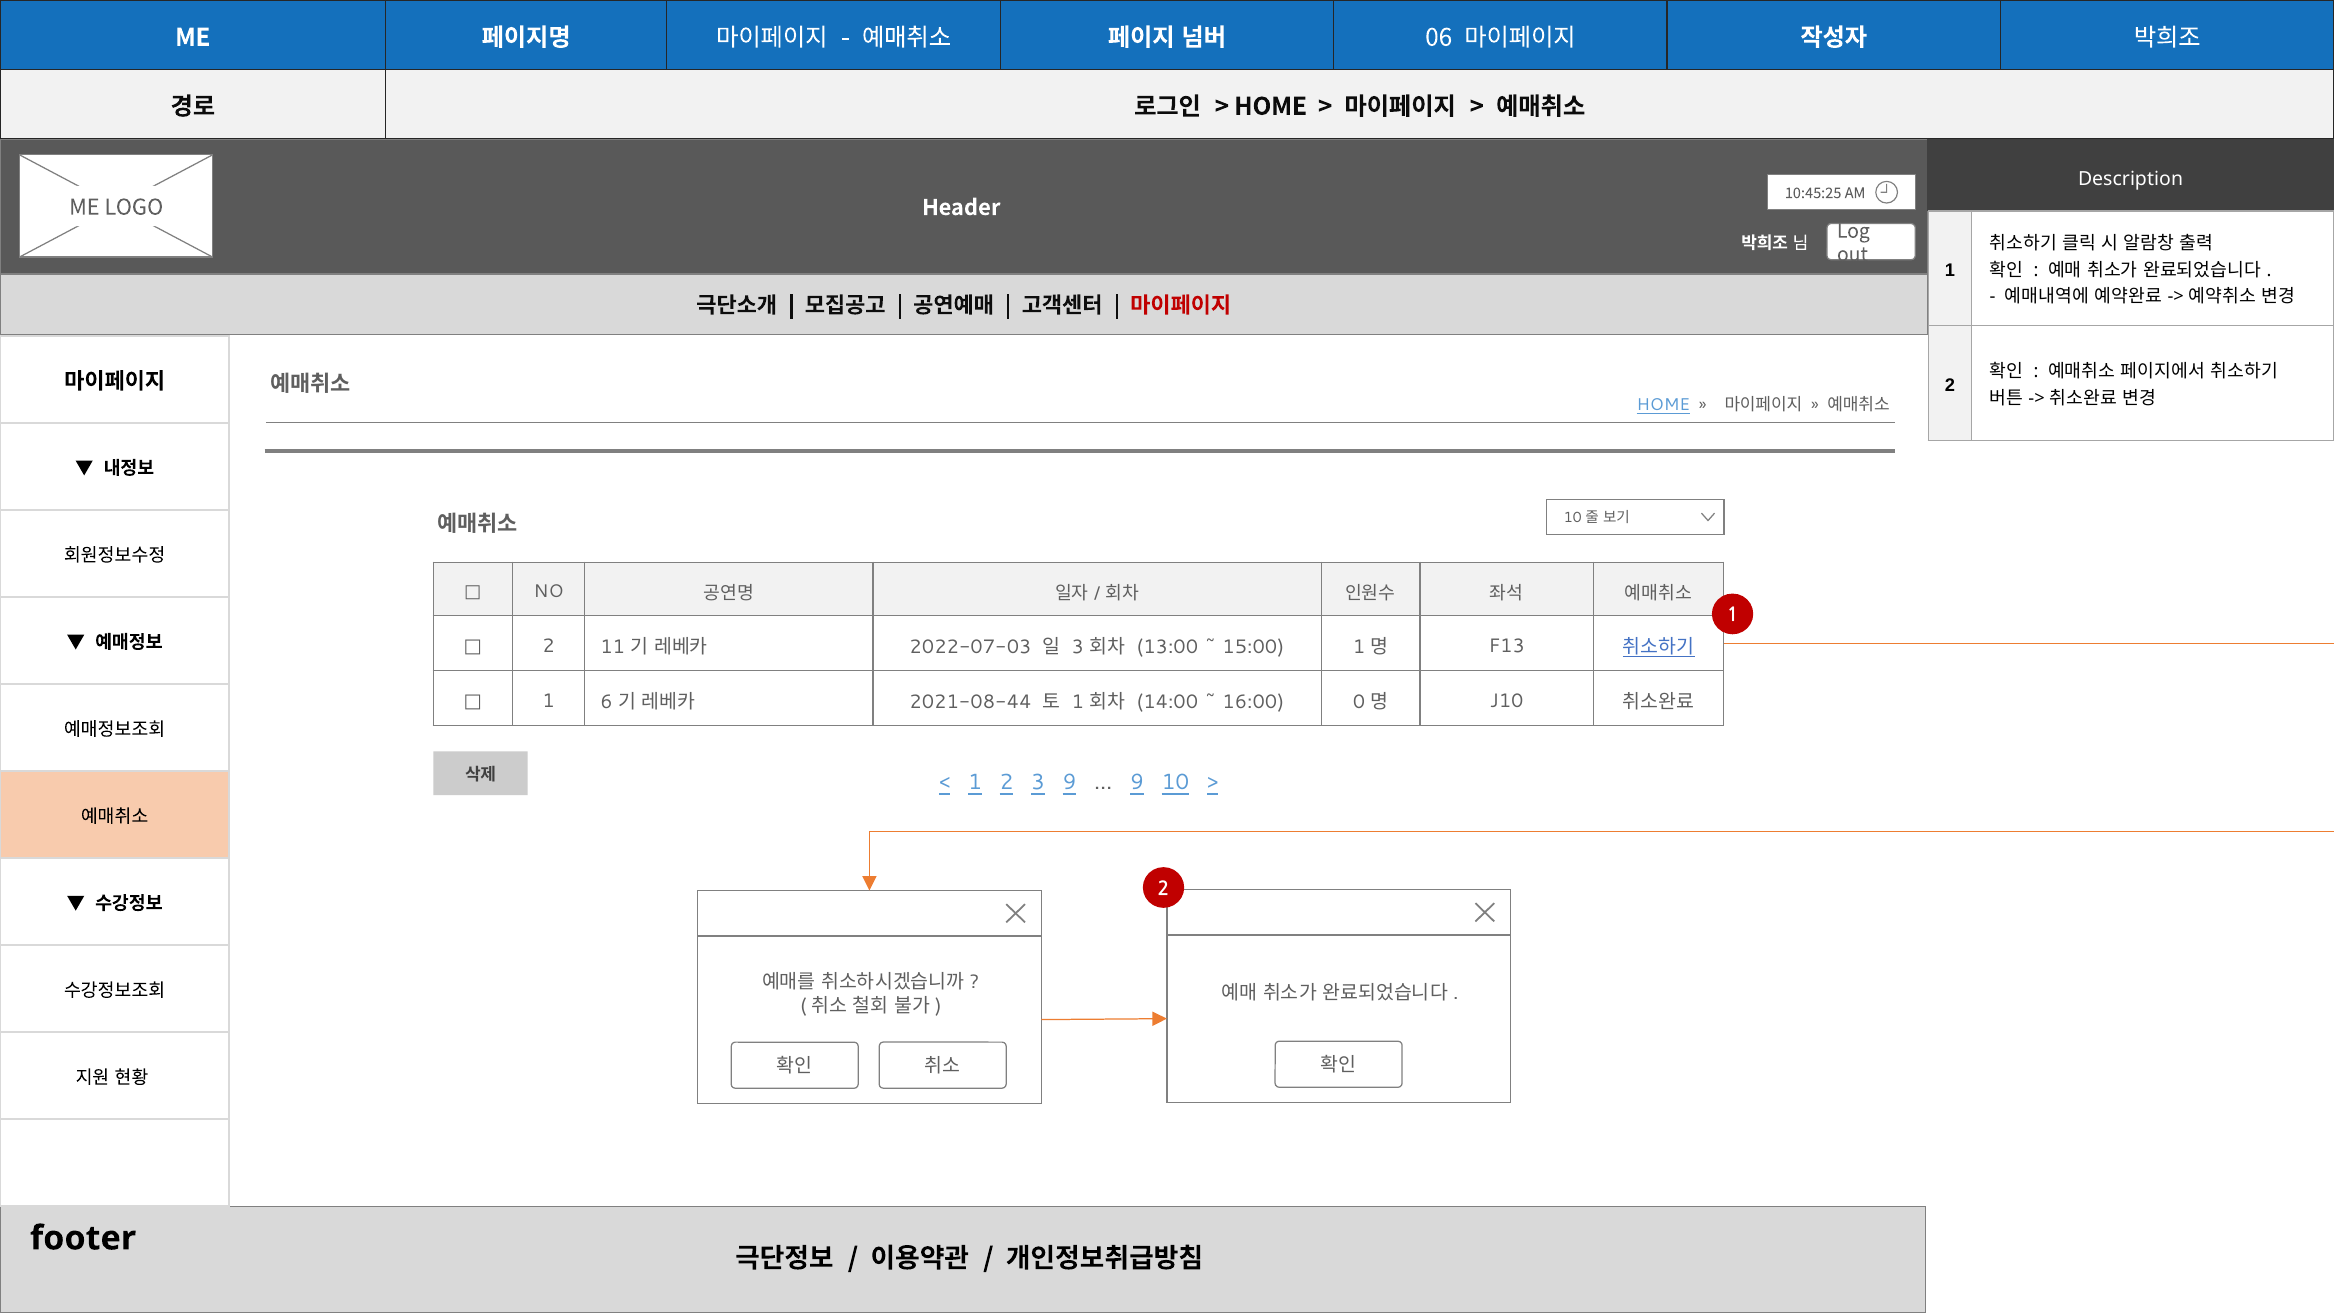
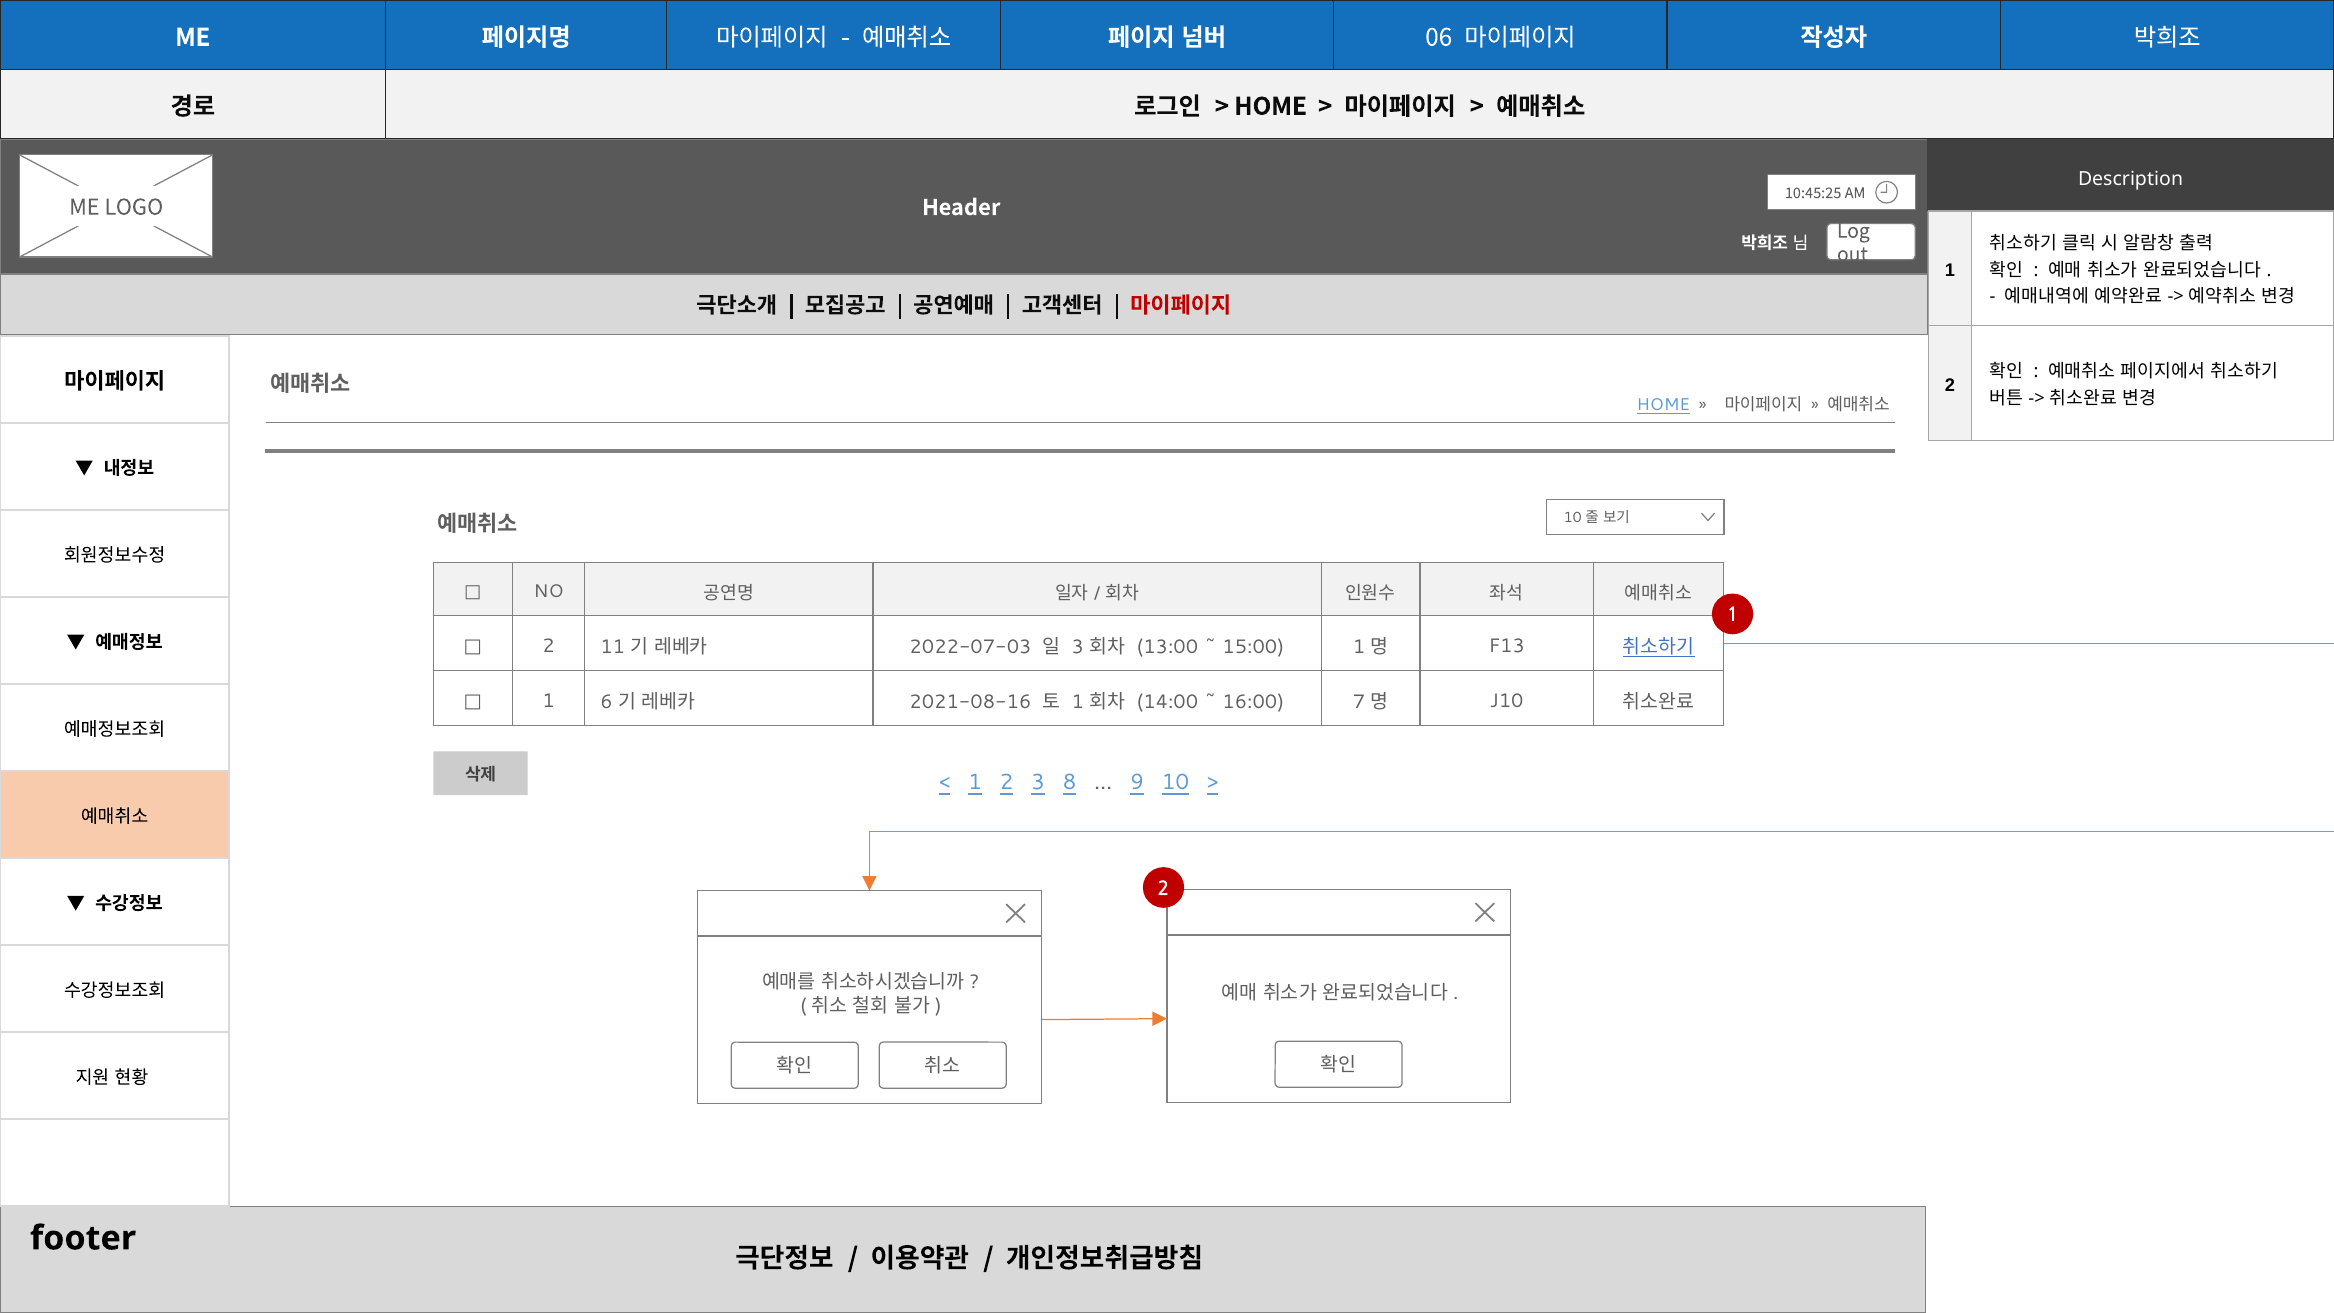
2021-08-44: 2021-08-44 -> 2021-08-16 (970, 702)
0: 0 -> 7 (1359, 702)
3 9: 9 -> 8 (1070, 783)
